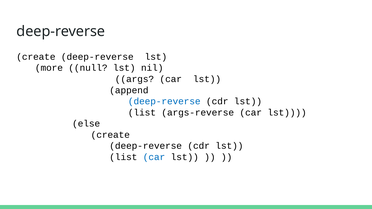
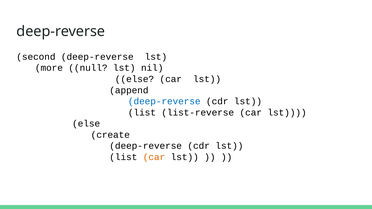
create: create -> second (36, 57)
args: args -> else (135, 79)
args-reverse: args-reverse -> list-reverse (198, 113)
car colour: blue -> orange (154, 157)
